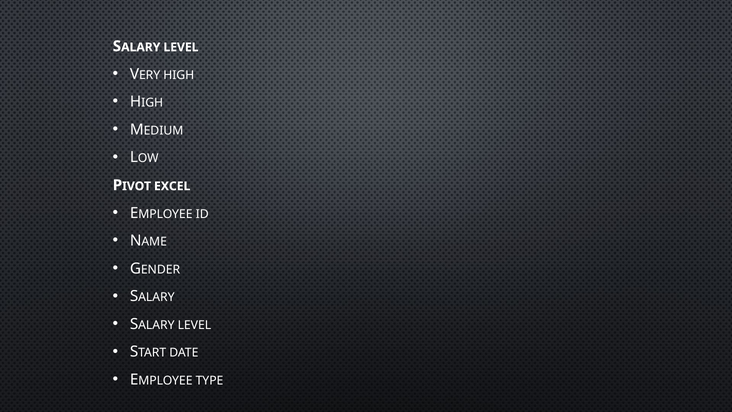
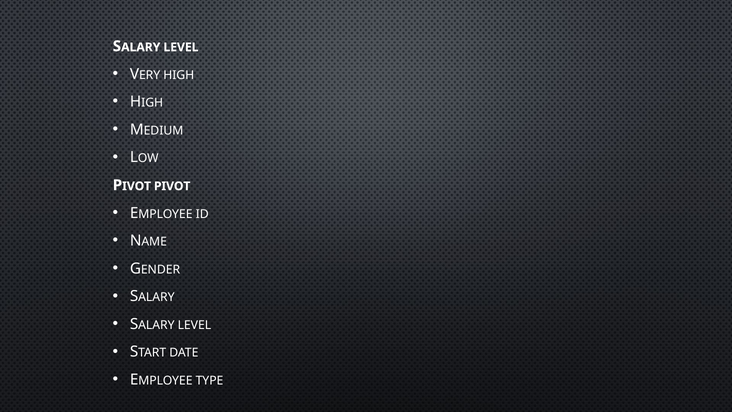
PIVOT EXCEL: EXCEL -> PIVOT (172, 186)
